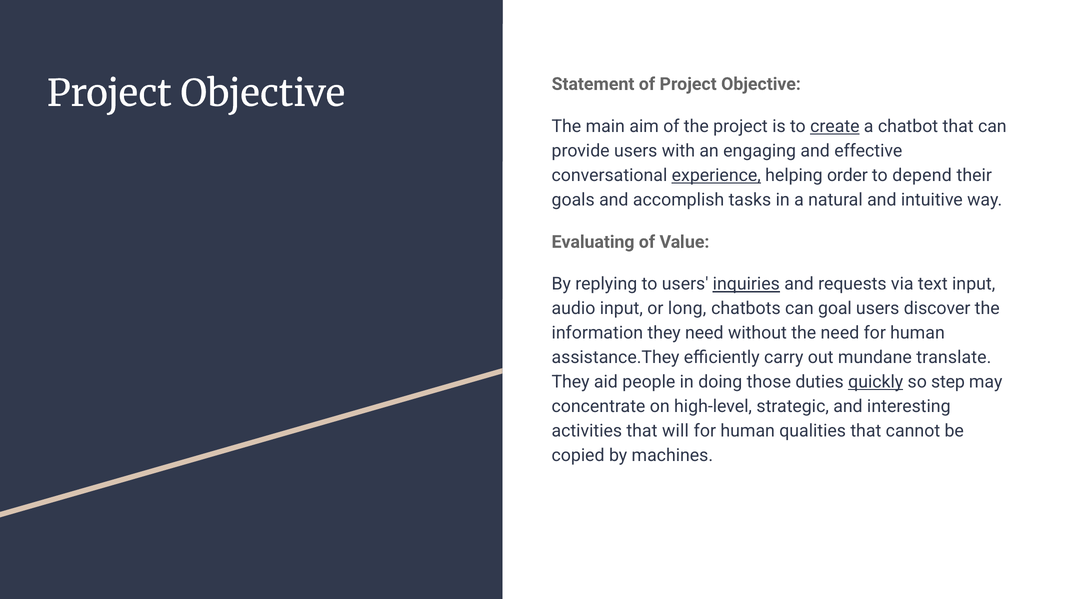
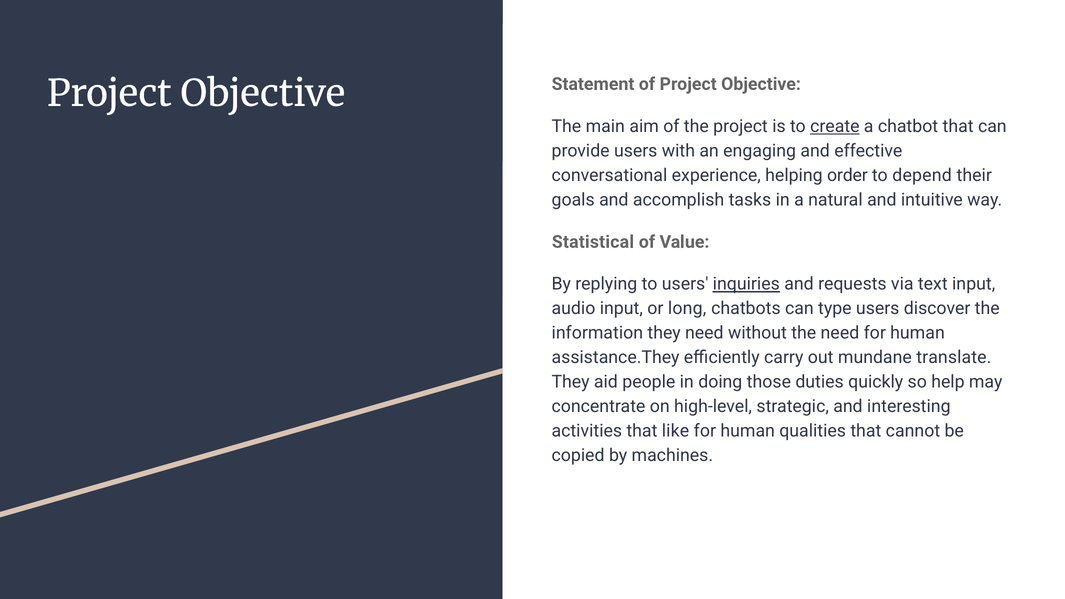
experience underline: present -> none (716, 175)
Evaluating: Evaluating -> Statistical (593, 242)
goal: goal -> type (835, 309)
quickly underline: present -> none (876, 382)
step: step -> help (948, 382)
will: will -> like (676, 431)
